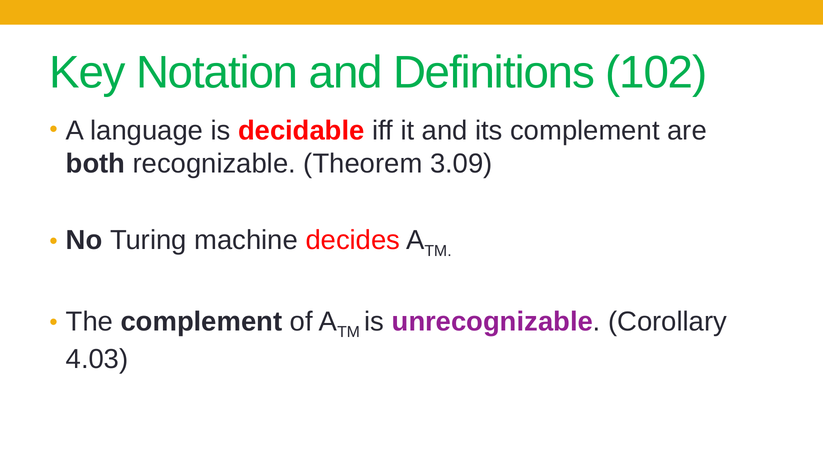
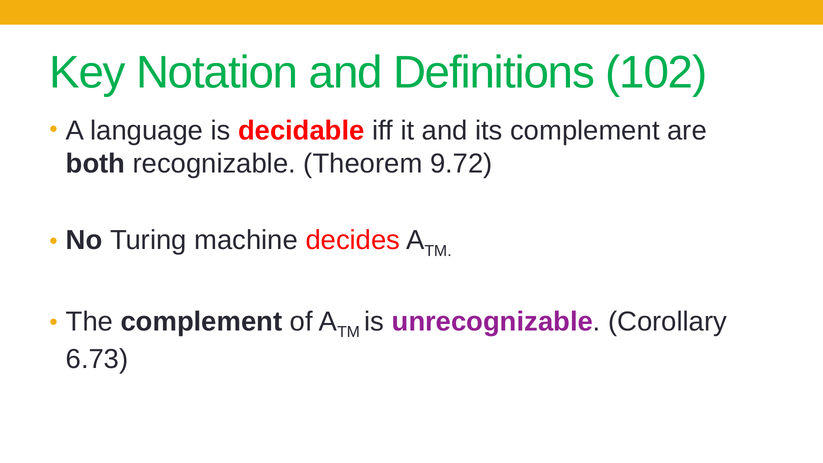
3.09: 3.09 -> 9.72 (461, 163)
4.03: 4.03 -> 6.73 (97, 359)
